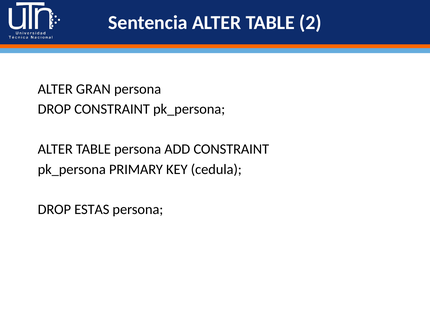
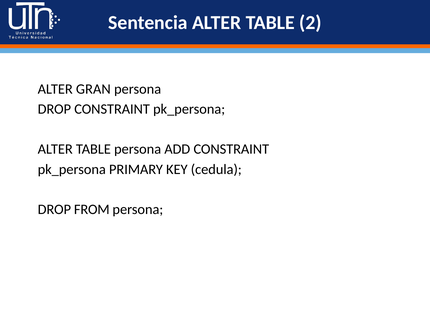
ESTAS: ESTAS -> FROM (92, 209)
